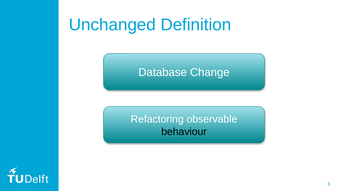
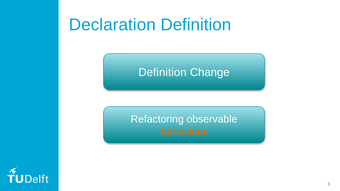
Unchanged: Unchanged -> Declaration (112, 25)
Database: Database -> Definition (163, 73)
behaviour colour: black -> orange (184, 132)
